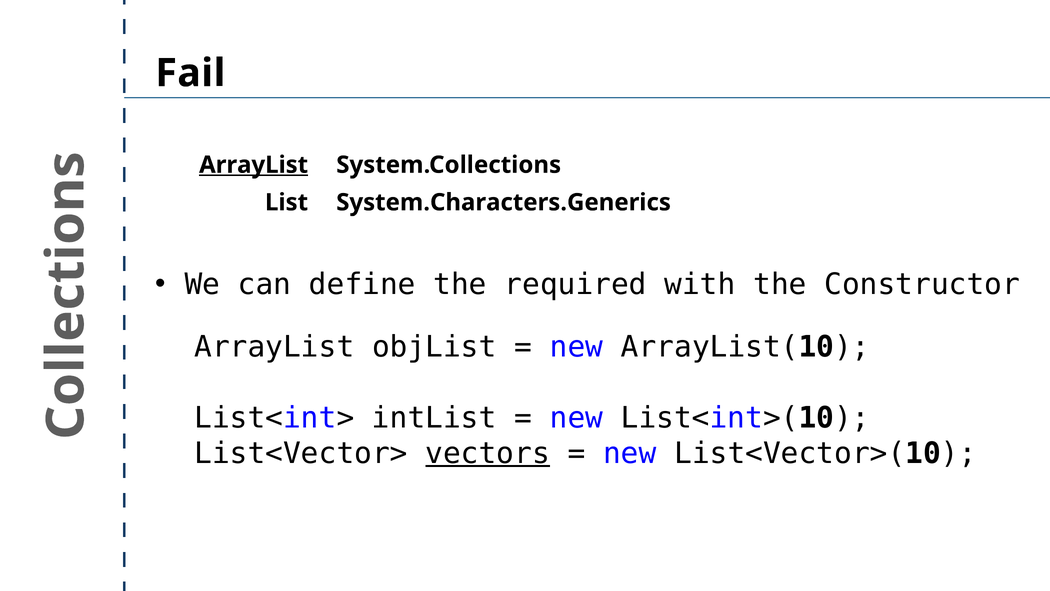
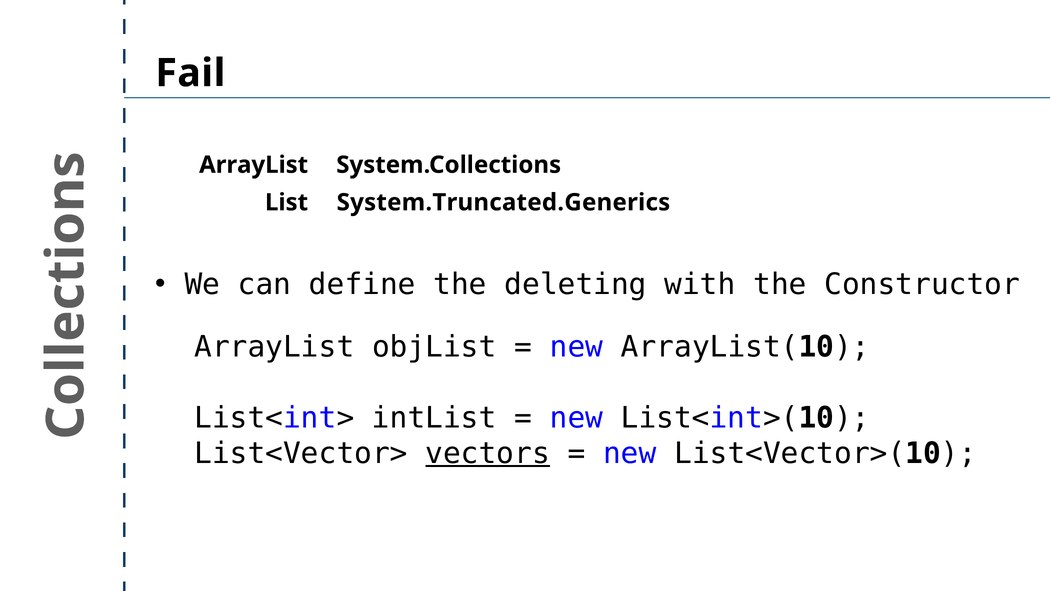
ArrayList underline: present -> none (254, 165)
System.Characters.Generics: System.Characters.Generics -> System.Truncated.Generics (503, 202)
required: required -> deleting (576, 285)
